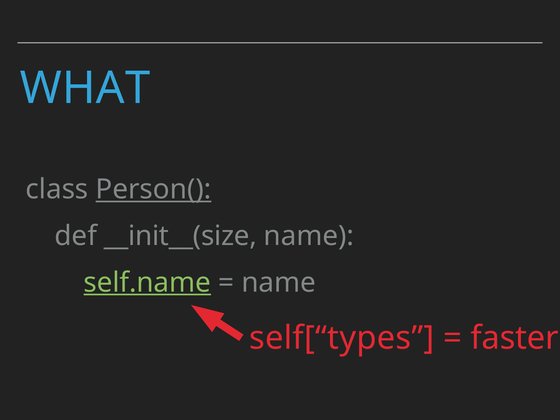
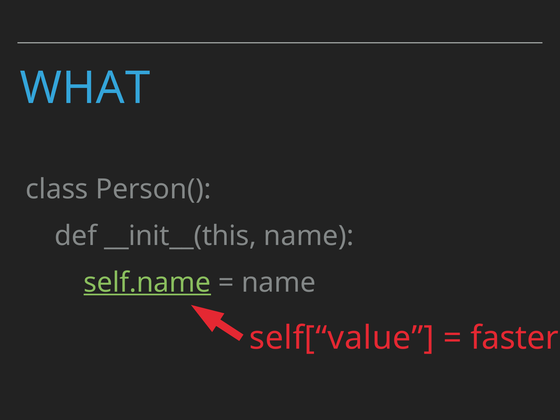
Person( underline: present -> none (153, 189)
__init__(size: __init__(size -> __init__(this (180, 236)
self[“types: self[“types -> self[“value (342, 338)
